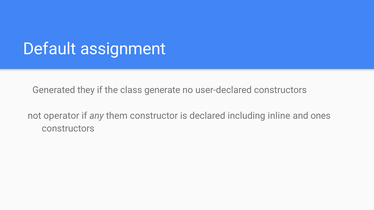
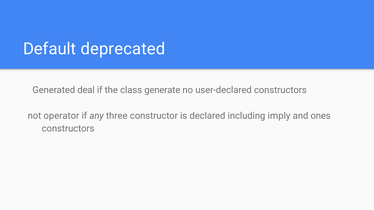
assignment: assignment -> deprecated (123, 49)
they: they -> deal (86, 90)
them: them -> three (117, 116)
inline: inline -> imply (279, 116)
